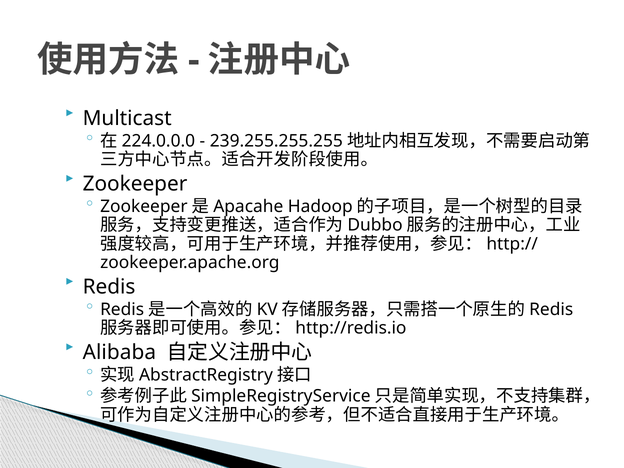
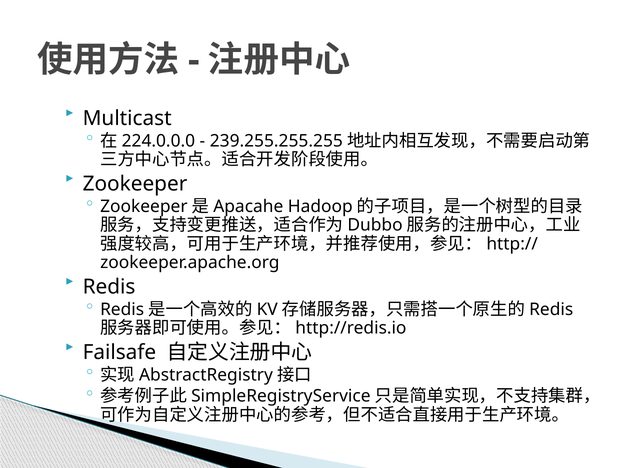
Alibaba: Alibaba -> Failsafe (119, 352)
